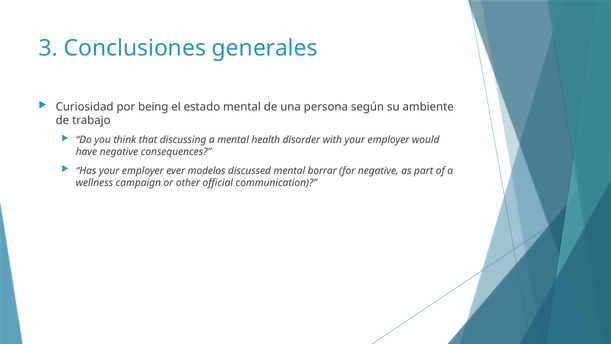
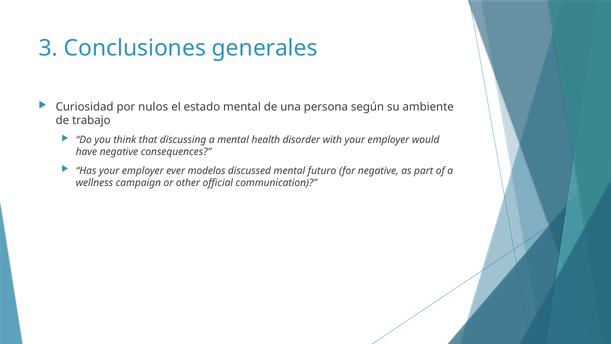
being: being -> nulos (153, 107)
borrar: borrar -> futuro (322, 171)
